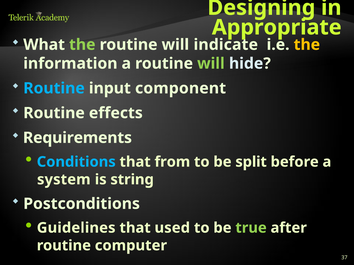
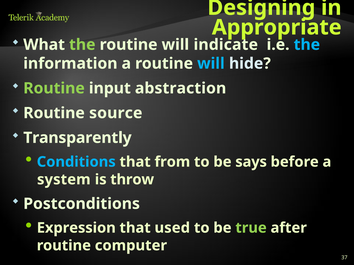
the colour: yellow -> light blue (307, 45)
will colour: light green -> light blue (211, 64)
Routine colour: light blue -> light green (54, 88)
component: component -> abstraction (181, 88)
effects: effects -> source (116, 113)
Requirements: Requirements -> Transparently (77, 138)
split: split -> says (251, 162)
string: string -> throw (132, 180)
Guidelines: Guidelines -> Expression (76, 228)
